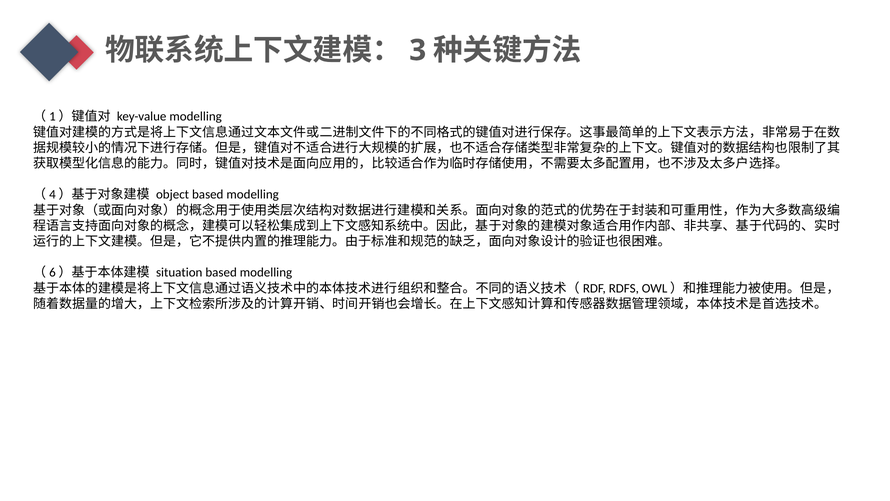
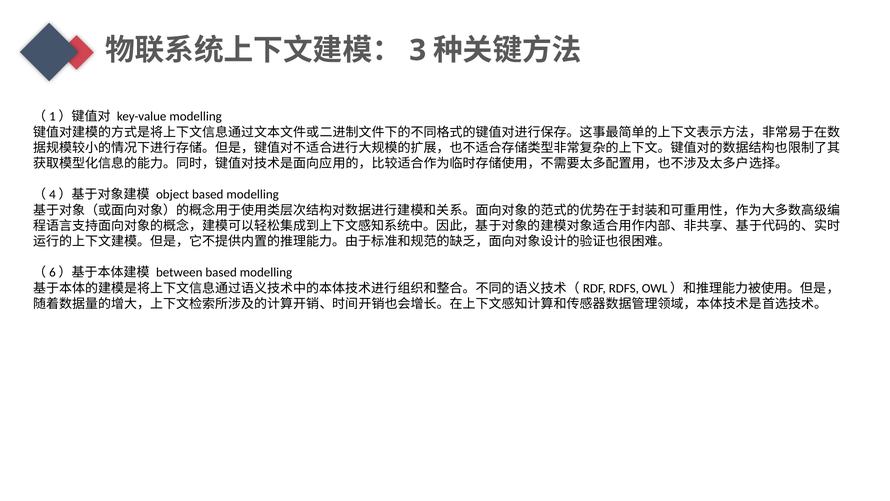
situation: situation -> between (179, 272)
